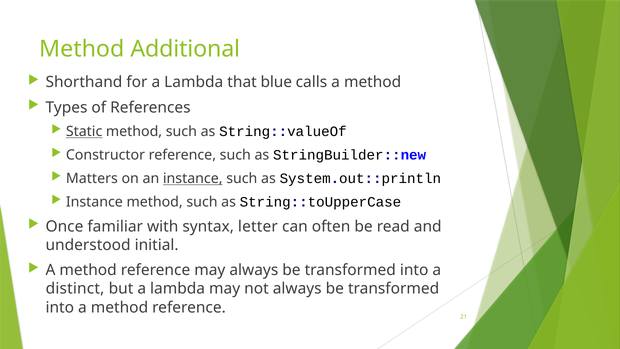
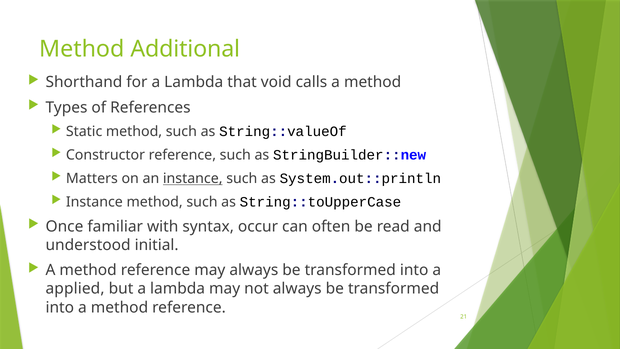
blue: blue -> void (276, 82)
Static underline: present -> none (84, 131)
letter: letter -> occur (258, 226)
distinct: distinct -> applied (75, 289)
